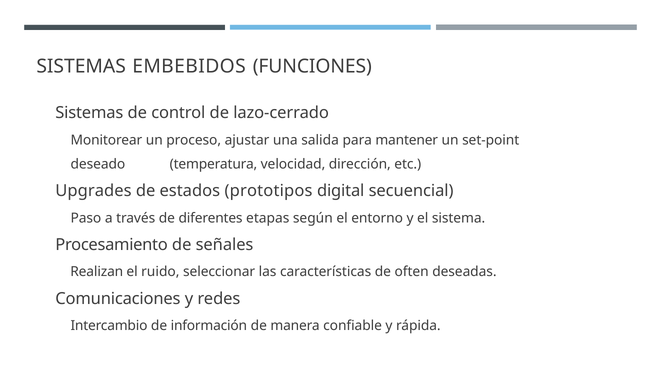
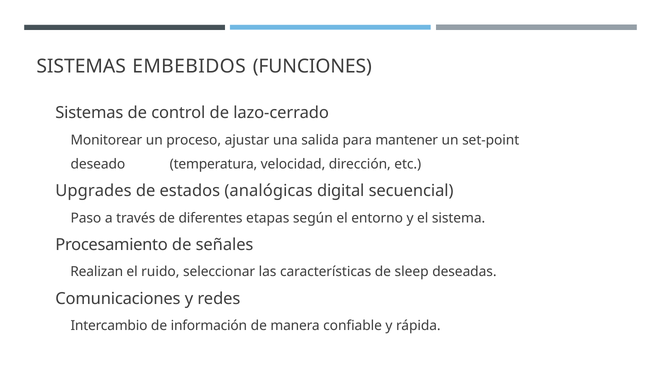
prototipos: prototipos -> analógicas (269, 191)
often: often -> sleep (412, 272)
